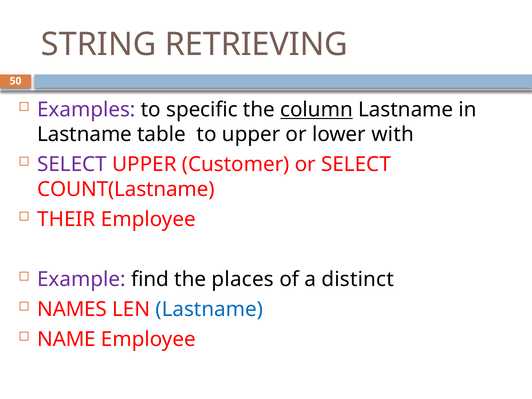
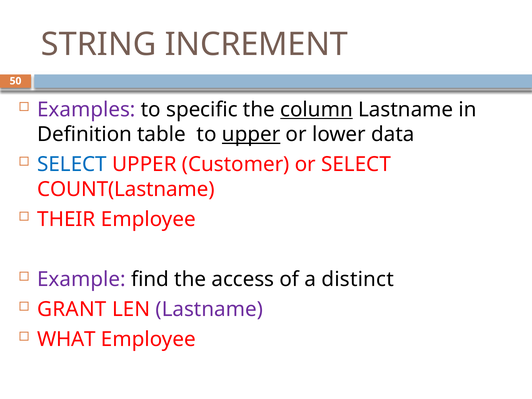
RETRIEVING: RETRIEVING -> INCREMENT (256, 44)
Lastname: Lastname -> Definition (85, 134)
upper underline: none -> present (251, 134)
with: with -> data (393, 134)
SELECT colour: purple -> blue (72, 164)
places: places -> access (243, 279)
NAMES: NAMES -> GRANT (72, 309)
Lastname colour: blue -> purple (209, 309)
NAME: NAME -> WHAT (66, 339)
